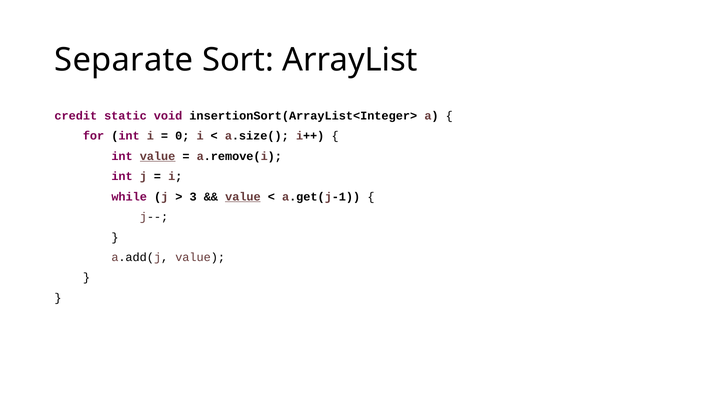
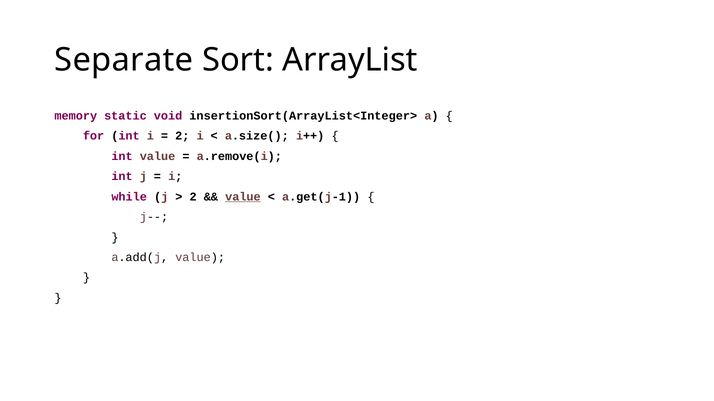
credit: credit -> memory (76, 116)
0: 0 -> 2 (182, 136)
value underline: present -> none (158, 156)
3: 3 -> 2 (193, 197)
